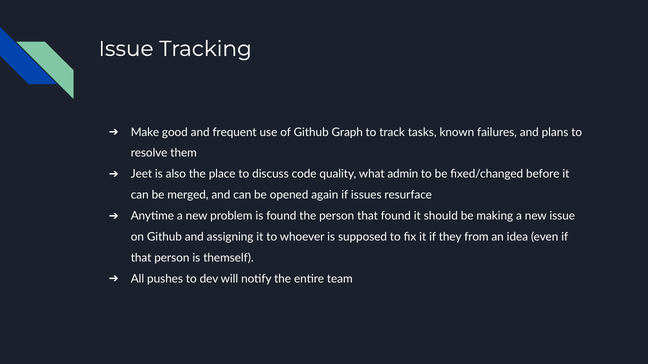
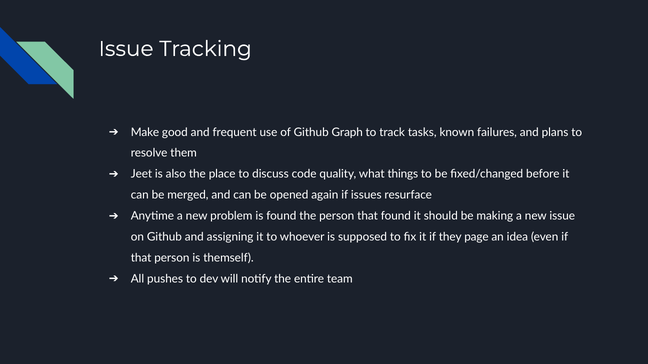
admin: admin -> things (403, 174)
from: from -> page (476, 237)
